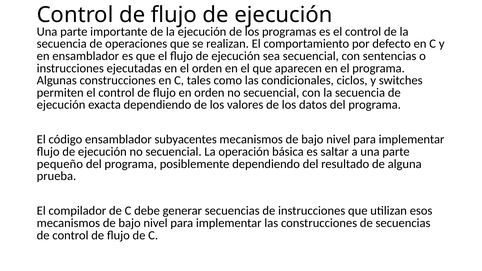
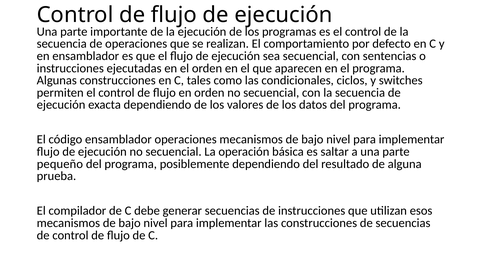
ensamblador subyacentes: subyacentes -> operaciones (186, 140)
